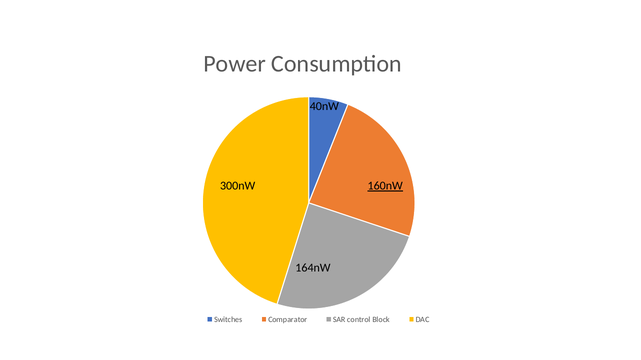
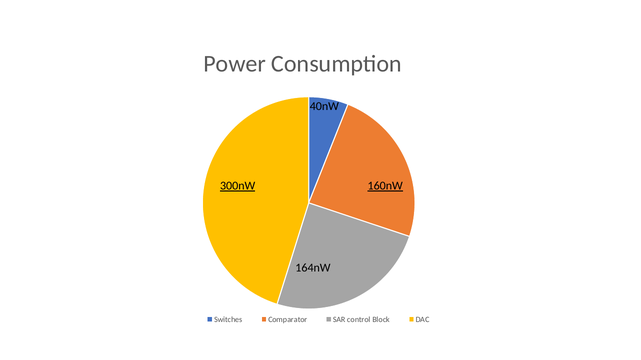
300nW underline: none -> present (238, 186)
